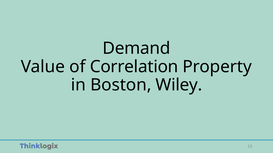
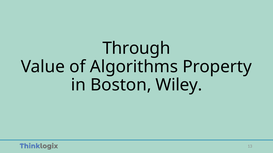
Demand: Demand -> Through (136, 48)
Correlation: Correlation -> Algorithms (134, 67)
